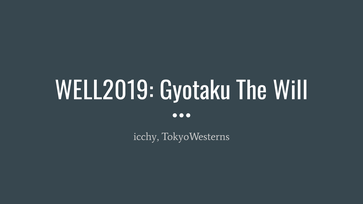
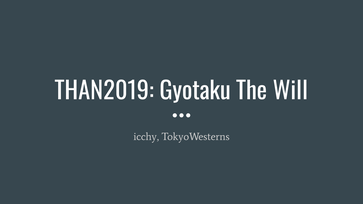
WELL2019: WELL2019 -> THAN2019 (104, 92)
